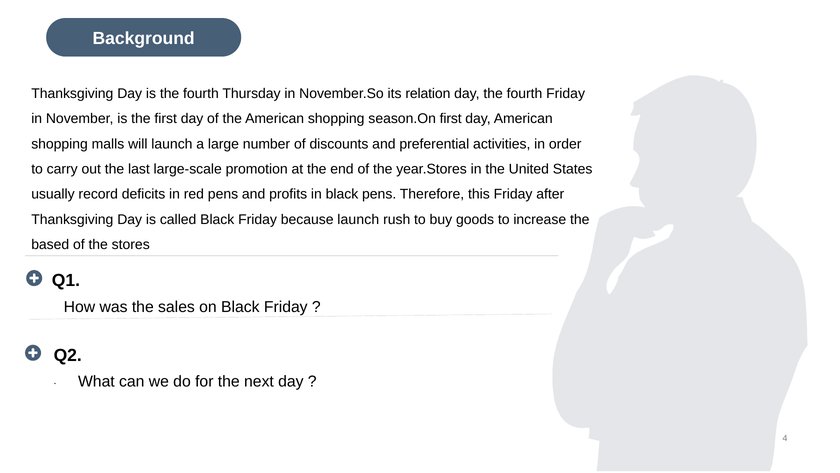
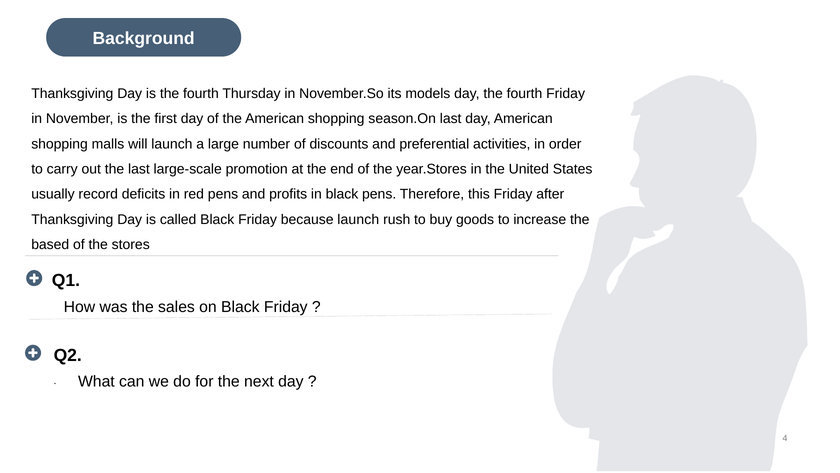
relation: relation -> models (428, 93)
season.On first: first -> last (451, 119)
